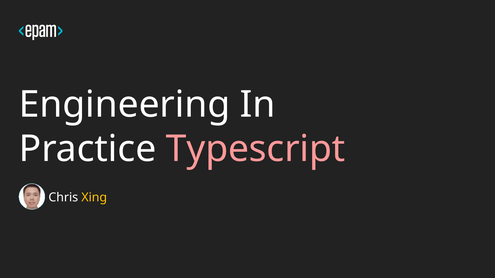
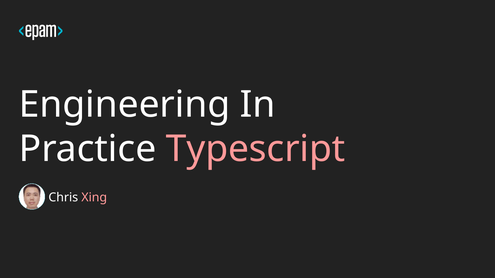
Xing colour: yellow -> pink (94, 198)
